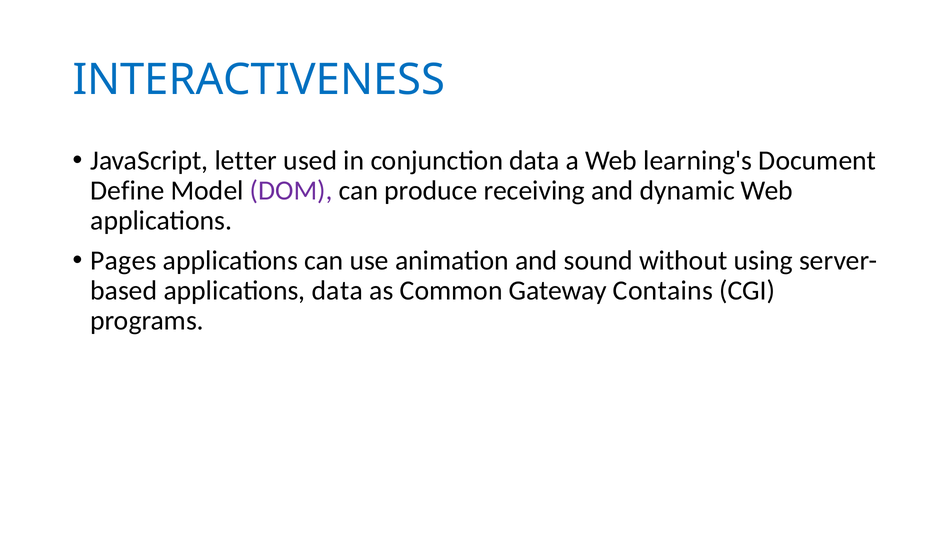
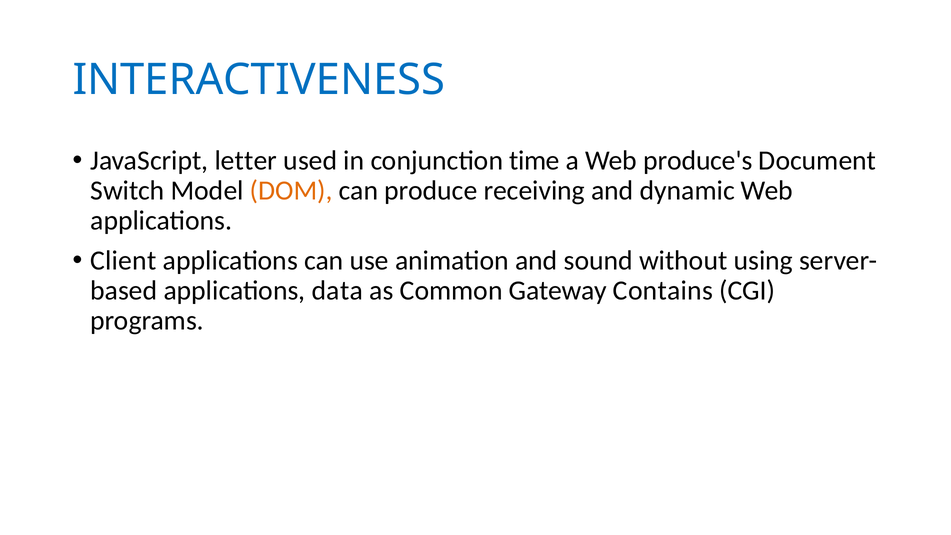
conjunction data: data -> time (534, 161)
learning's: learning's -> produce's (698, 161)
Define: Define -> Switch (127, 191)
DOM colour: purple -> orange (291, 191)
Pages: Pages -> Client (123, 261)
